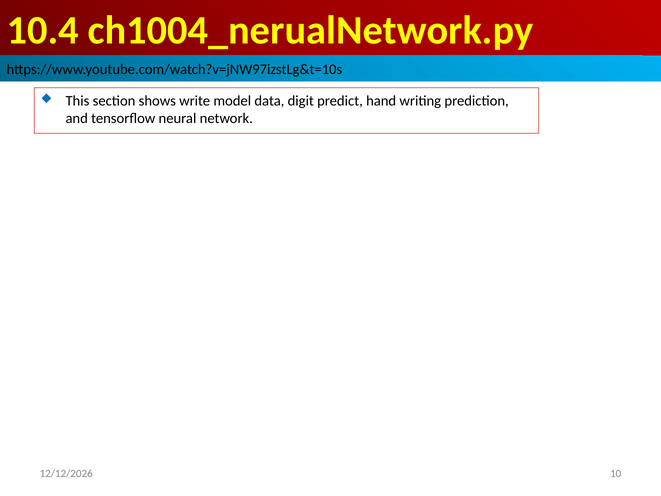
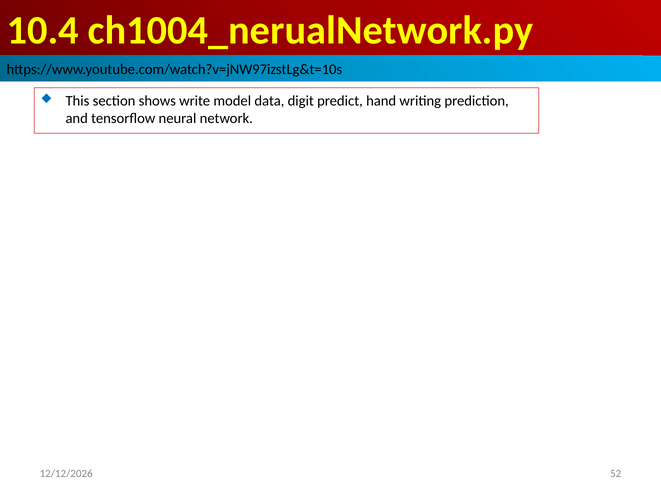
10: 10 -> 52 (616, 473)
